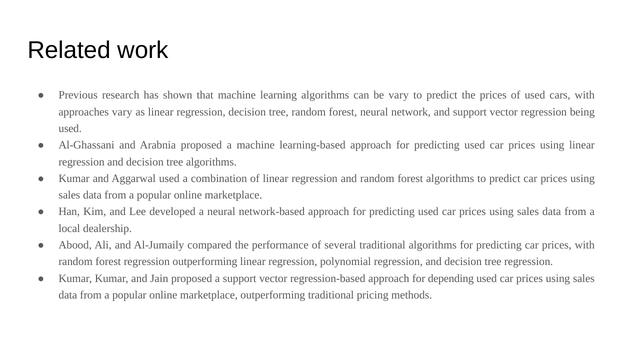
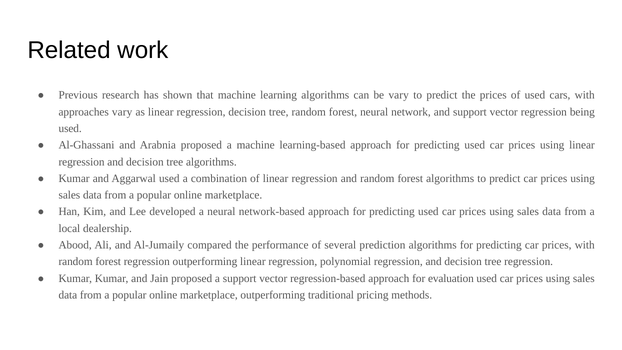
several traditional: traditional -> prediction (382, 245)
depending: depending -> evaluation (451, 278)
